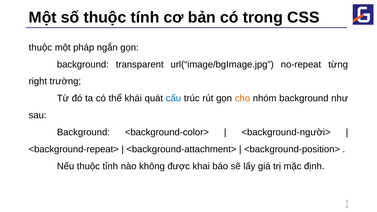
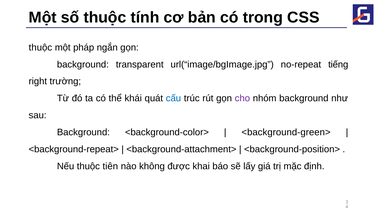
từng: từng -> tiếng (338, 64)
cho colour: orange -> purple (242, 98)
<background-người>: <background-người> -> <background-green> (286, 132)
tỉnh: tỉnh -> tiên (110, 166)
